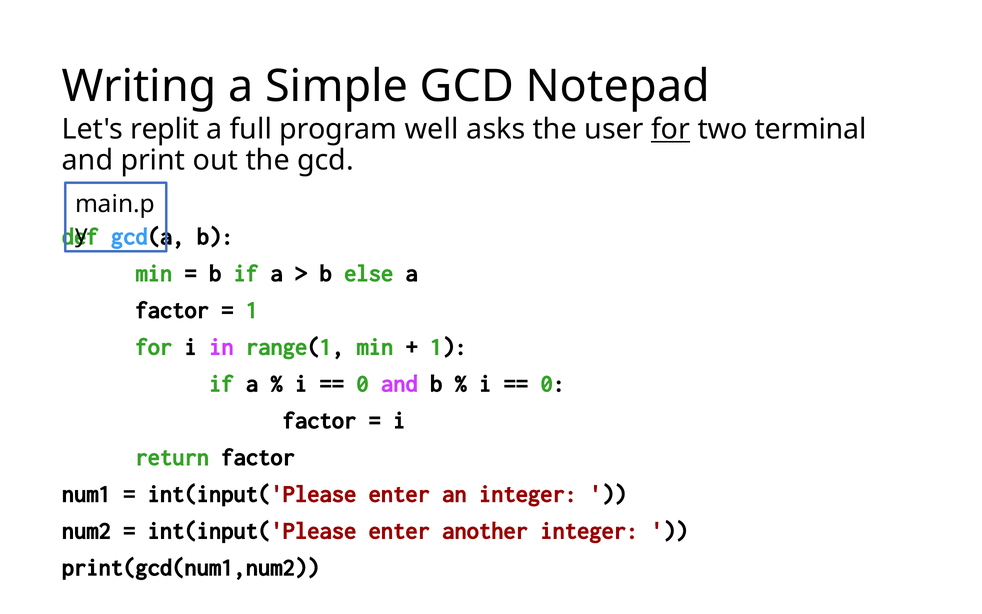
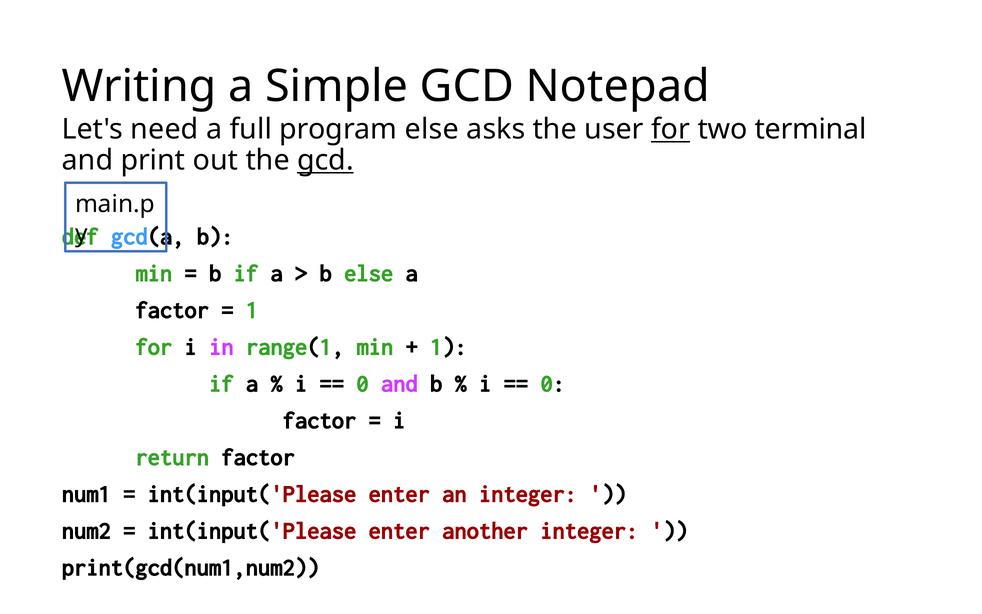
replit: replit -> need (164, 129)
program well: well -> else (432, 129)
gcd underline: none -> present (325, 160)
